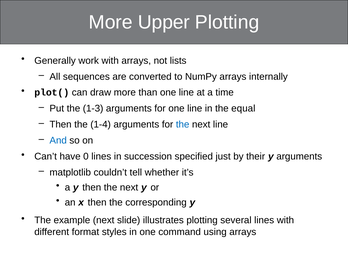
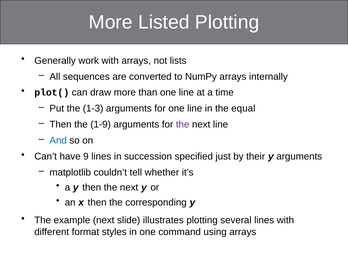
Upper: Upper -> Listed (164, 22)
1-4: 1-4 -> 1-9 (101, 124)
the colour: blue -> purple (183, 124)
0: 0 -> 9 (86, 156)
